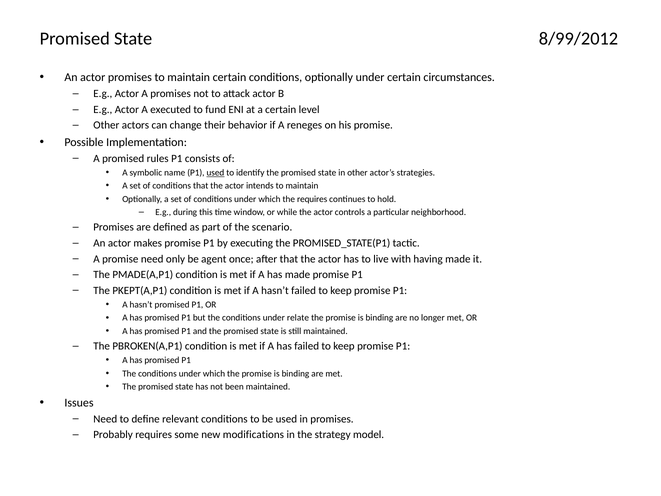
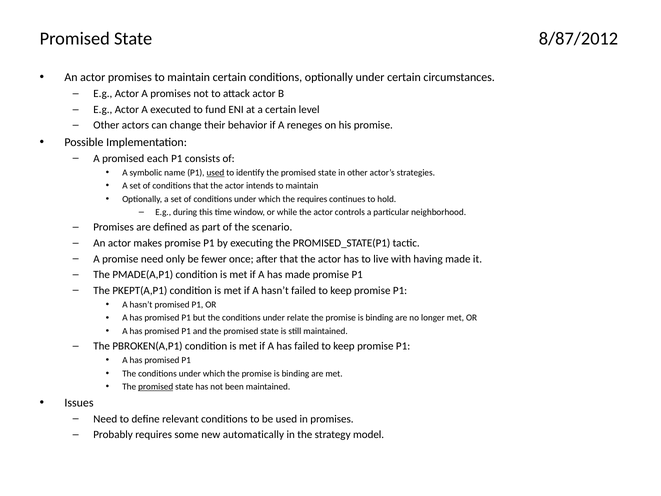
8/99/2012: 8/99/2012 -> 8/87/2012 (579, 39)
rules: rules -> each (158, 158)
agent: agent -> fewer (214, 259)
promised underline: none -> present (156, 387)
modifications: modifications -> automatically (253, 434)
